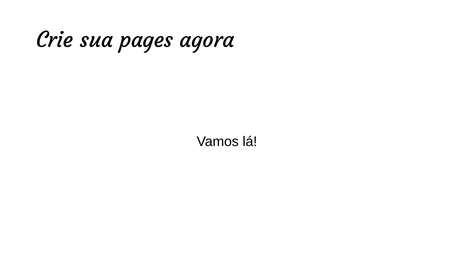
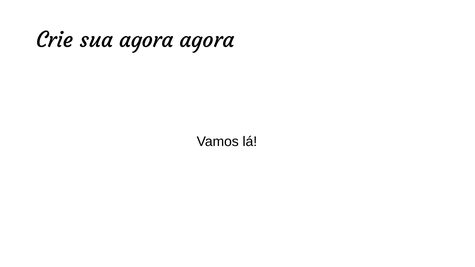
sua pages: pages -> agora (146, 40)
